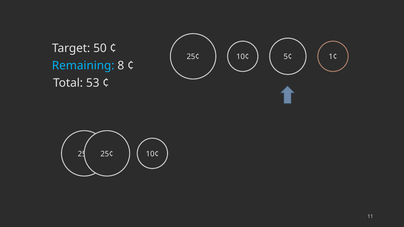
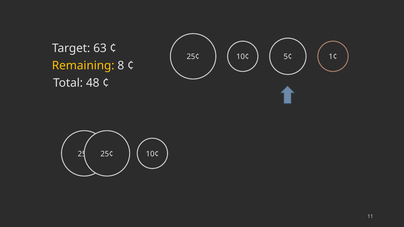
50: 50 -> 63 (100, 48)
Remaining colour: light blue -> yellow (83, 66)
53: 53 -> 48 (93, 83)
